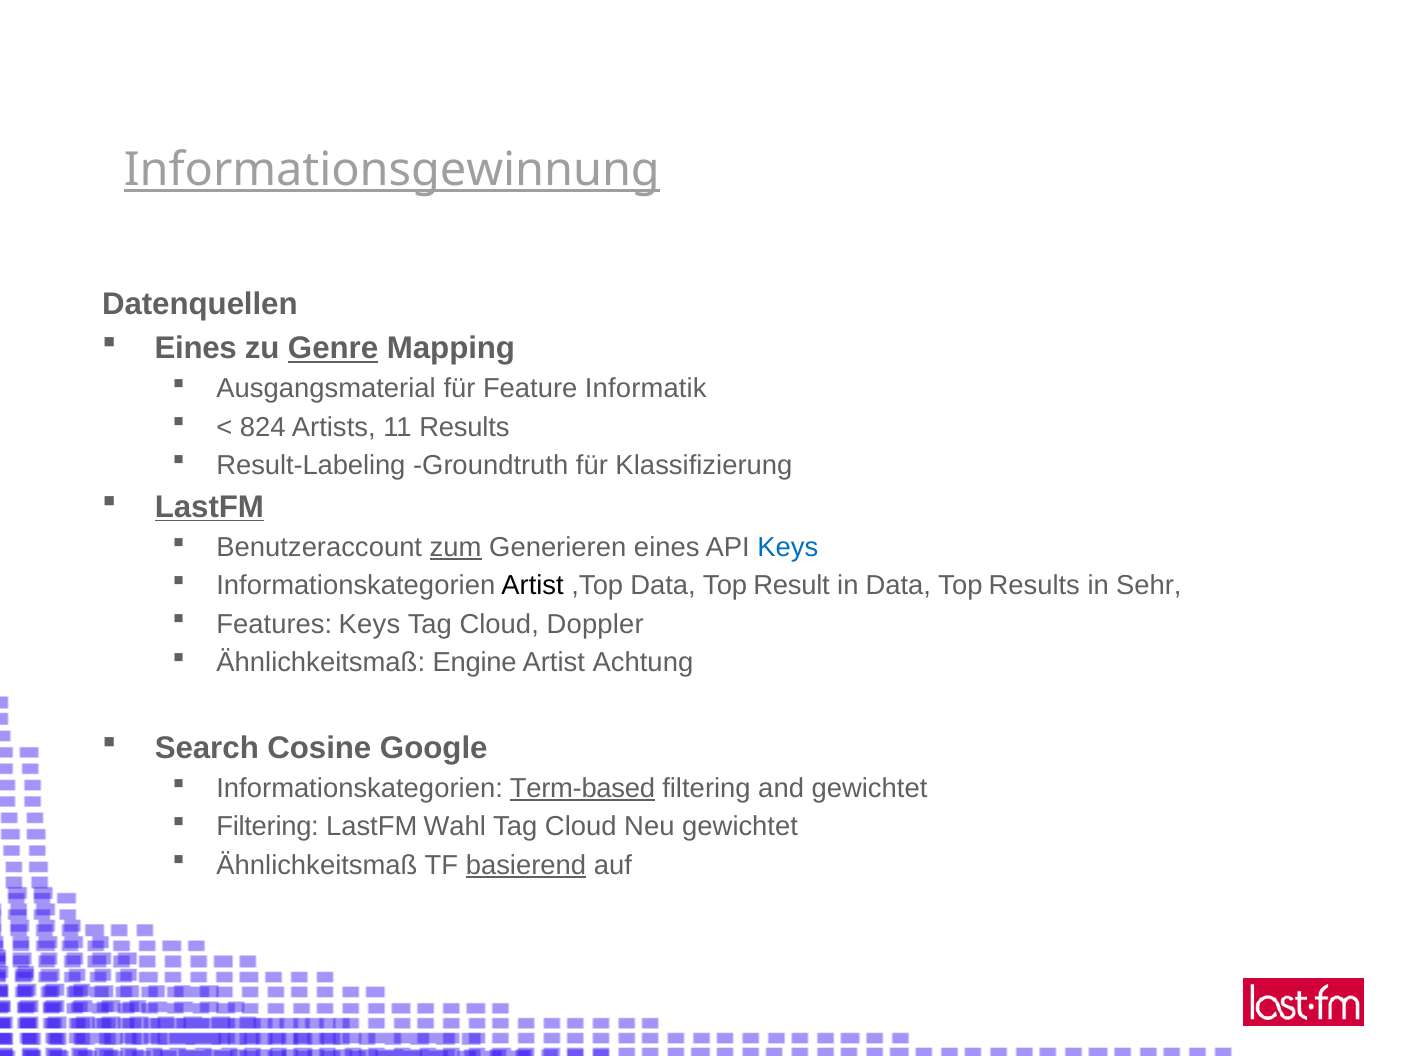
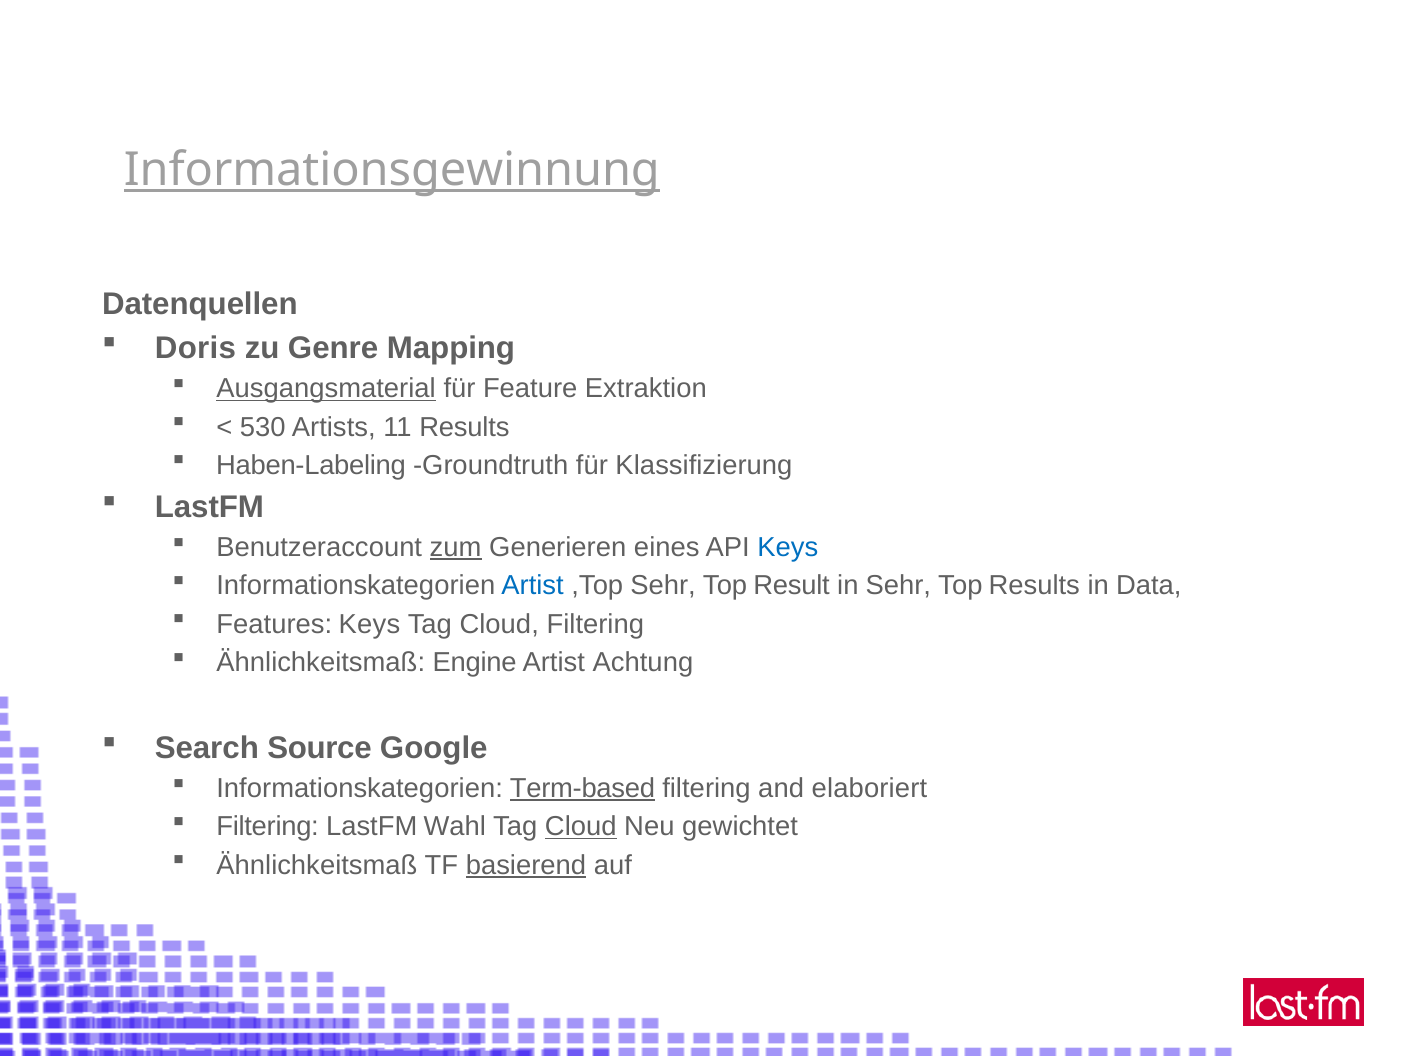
Eines: Eines -> Doris (195, 348)
Genre underline: present -> none (333, 348)
Ausgangsmaterial underline: none -> present (326, 389)
Informatik: Informatik -> Extraktion (646, 389)
824: 824 -> 530 (263, 427)
Result-Labeling: Result-Labeling -> Haben-Labeling (311, 465)
LastFM underline: present -> none (209, 507)
Artist colour: black -> blue (533, 586)
,Top Data: Data -> Sehr (663, 586)
in Data: Data -> Sehr (898, 586)
Sehr: Sehr -> Data (1149, 586)
Cloud Doppler: Doppler -> Filtering (595, 624)
Cosine: Cosine -> Source (320, 748)
and gewichtet: gewichtet -> elaboriert (869, 789)
Cloud underline: none -> present (581, 827)
